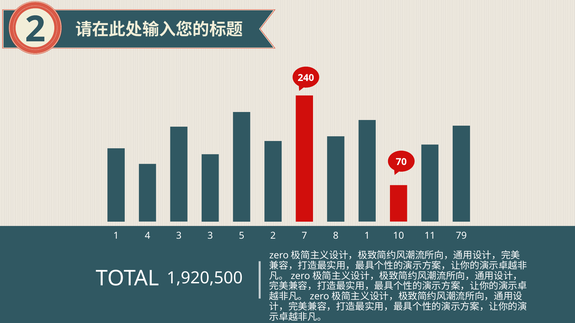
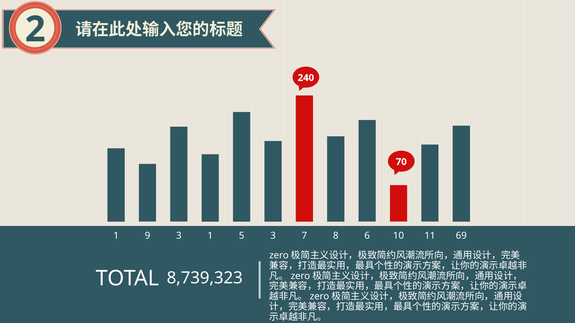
4: 4 -> 9 (147, 236)
3 3: 3 -> 1 (210, 236)
5 2: 2 -> 3 (273, 236)
8 1: 1 -> 6 (367, 236)
79: 79 -> 69 (461, 236)
1,920,500: 1,920,500 -> 8,739,323 (205, 278)
